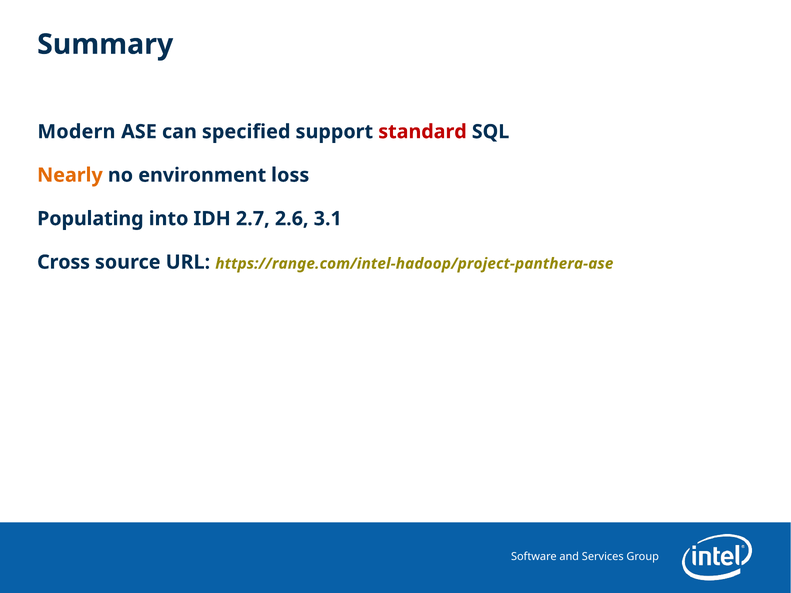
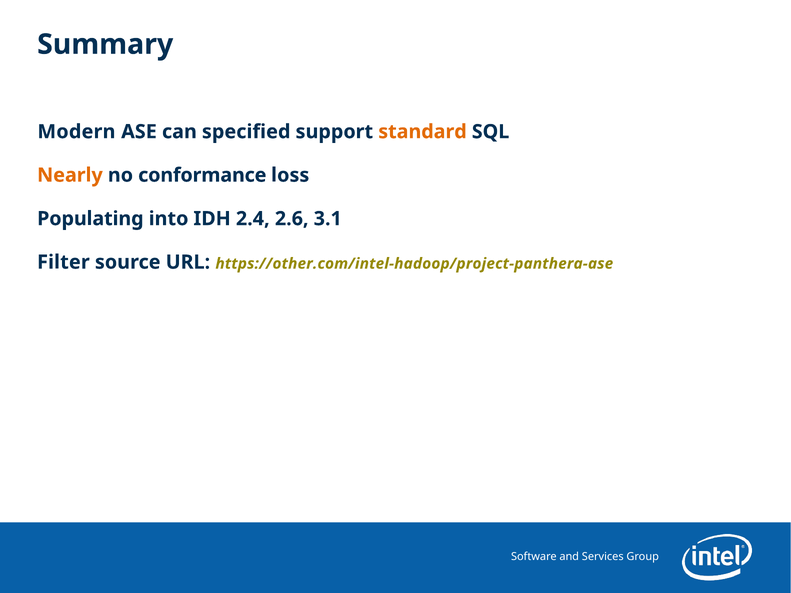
standard colour: red -> orange (422, 132)
environment: environment -> conformance (202, 175)
2.7: 2.7 -> 2.4 (253, 219)
Cross: Cross -> Filter (63, 262)
https://range.com/intel-hadoop/project-panthera-ase: https://range.com/intel-hadoop/project-panthera-ase -> https://other.com/intel-hadoop/project-panthera-ase (414, 264)
